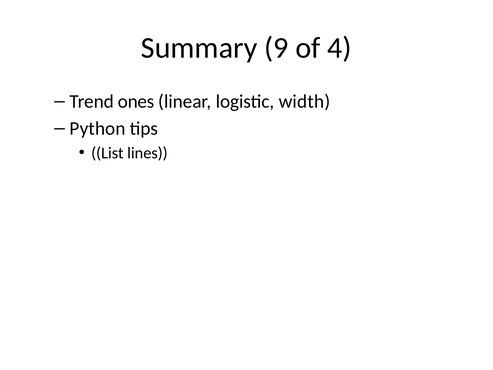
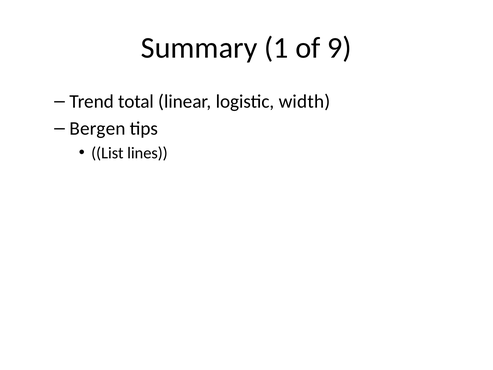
9: 9 -> 1 (276, 48)
4: 4 -> 9 (339, 48)
ones: ones -> total (136, 102)
Python: Python -> Bergen (98, 128)
